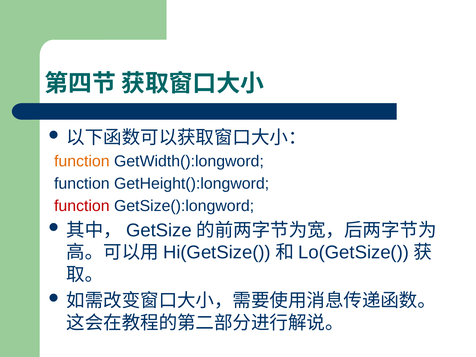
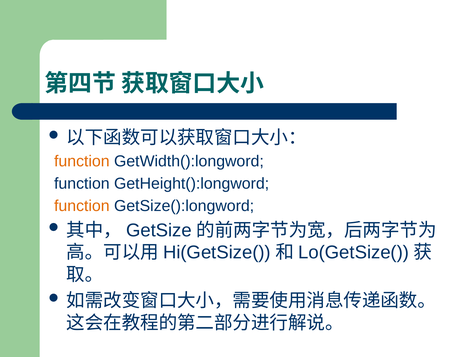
function colour: red -> orange (82, 206)
